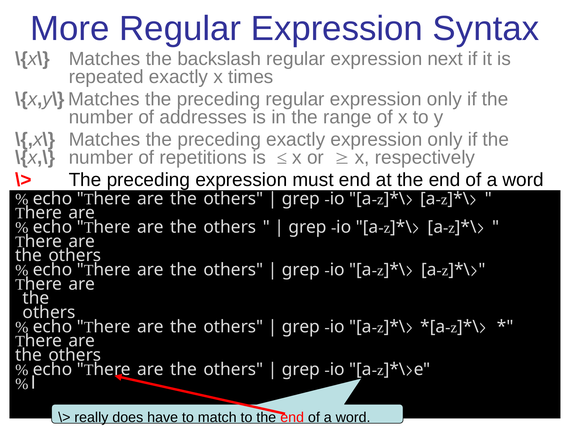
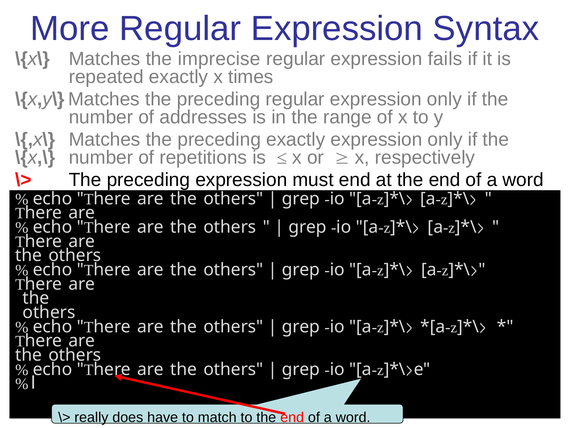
backslash: backslash -> imprecise (219, 59)
next: next -> fails (445, 59)
